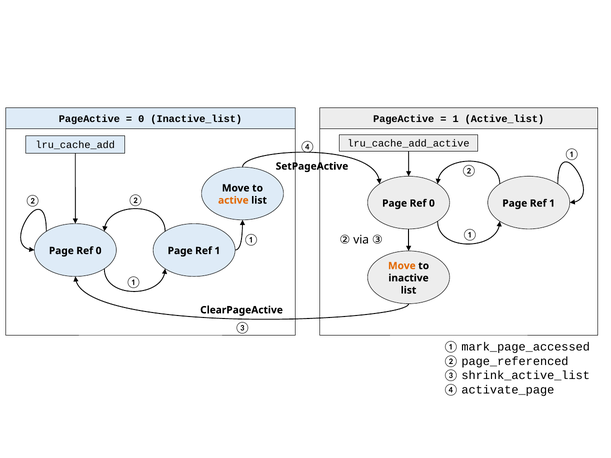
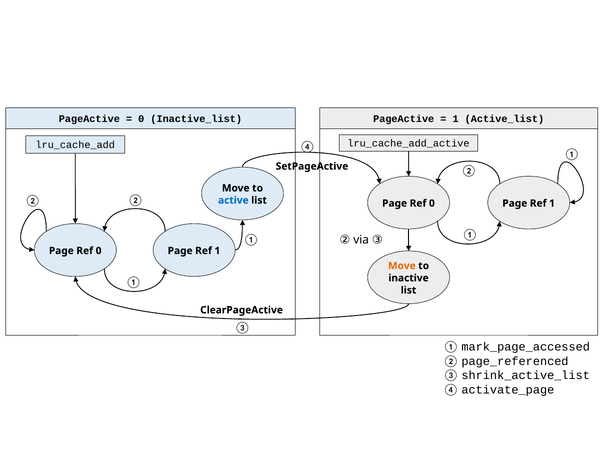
active colour: orange -> blue (233, 200)
